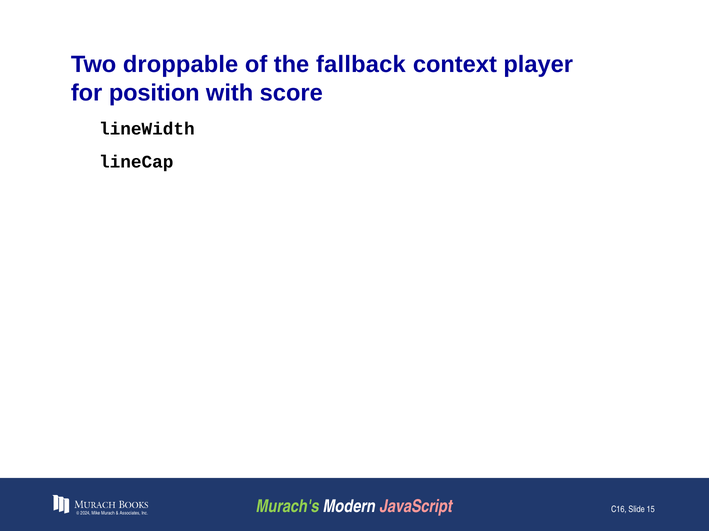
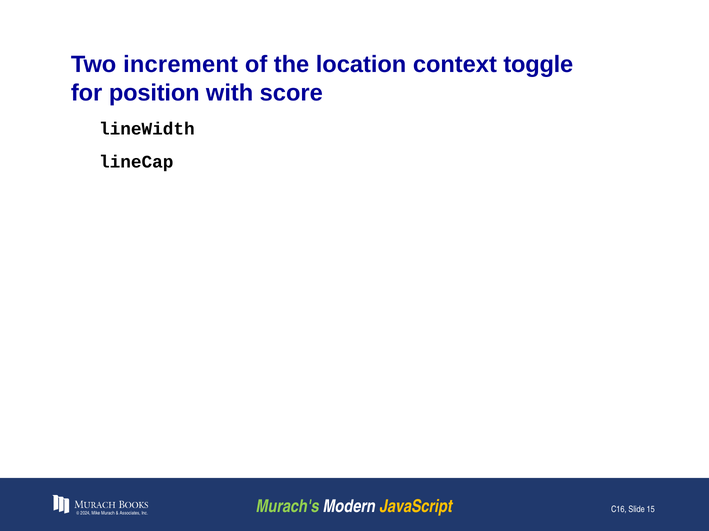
droppable: droppable -> increment (181, 65)
fallback: fallback -> location (361, 65)
player: player -> toggle (538, 65)
JavaScript colour: pink -> yellow (416, 507)
